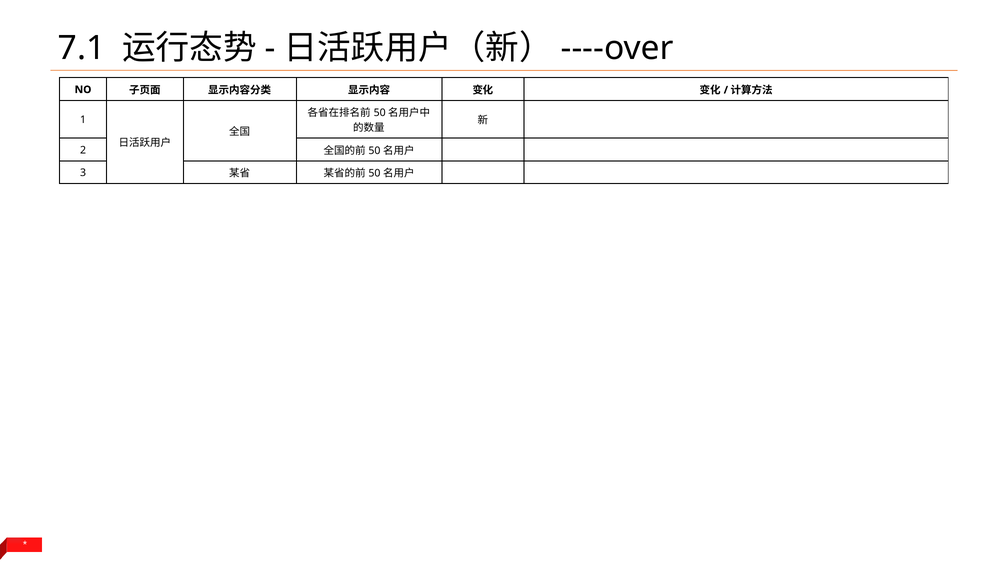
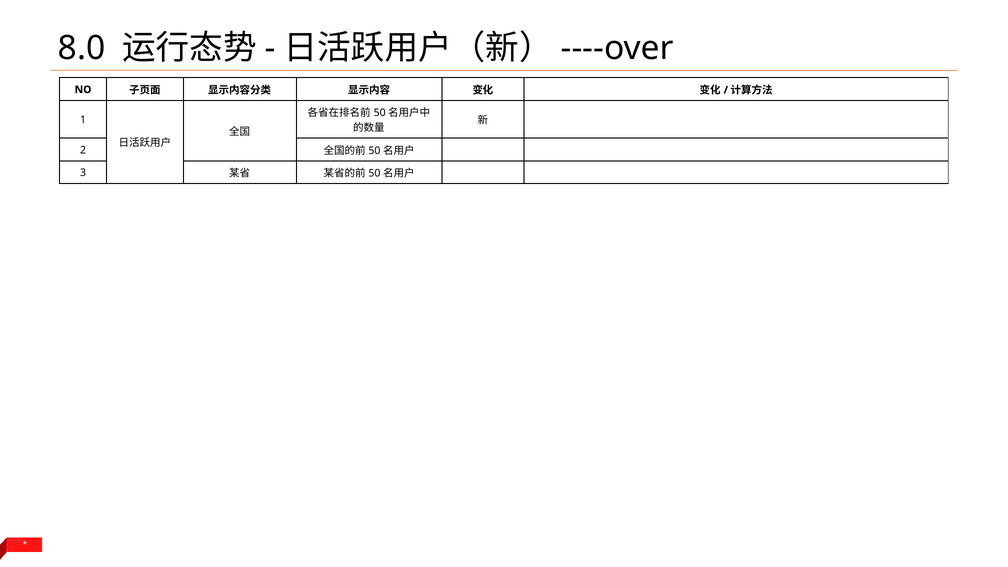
7.1: 7.1 -> 8.0 (82, 48)
